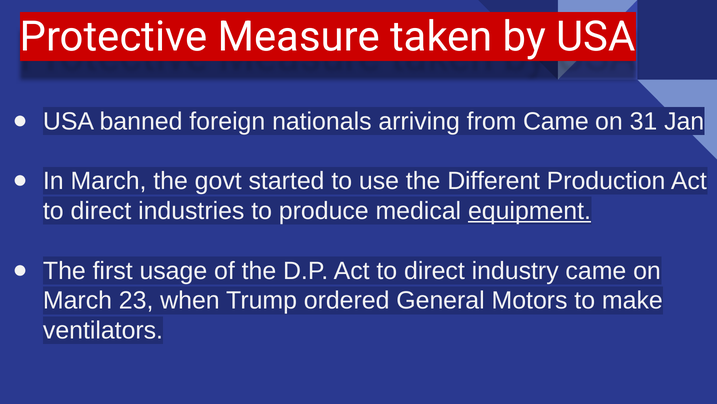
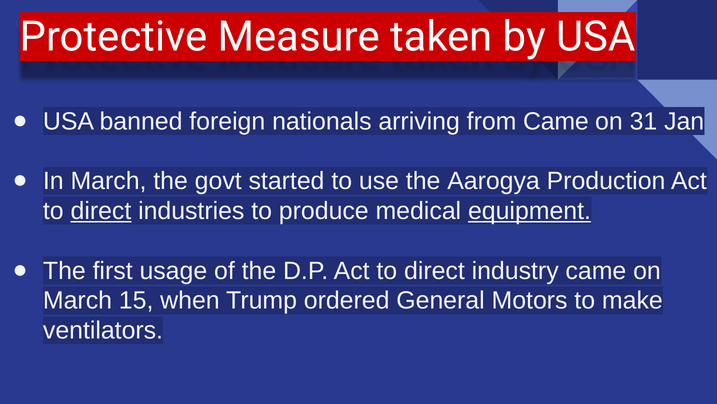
Different: Different -> Aarogya (494, 181)
direct underline: none -> present (101, 211)
23: 23 -> 15 (136, 300)
